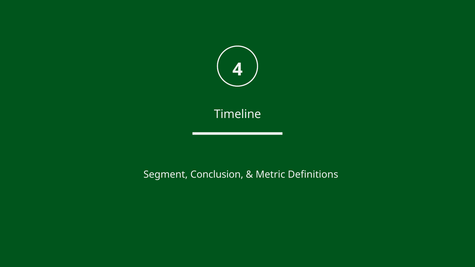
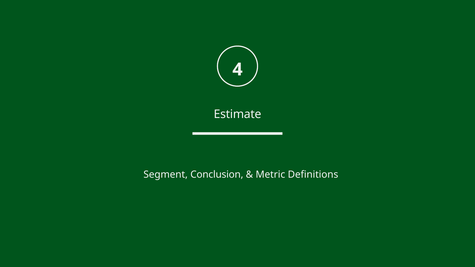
Timeline: Timeline -> Estimate (238, 114)
